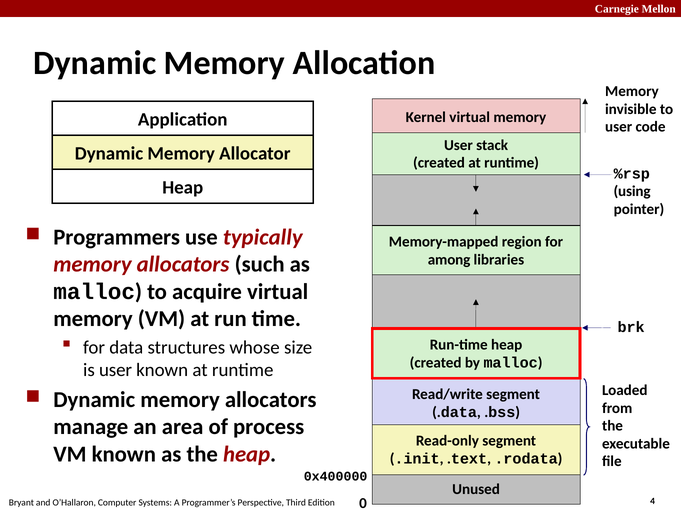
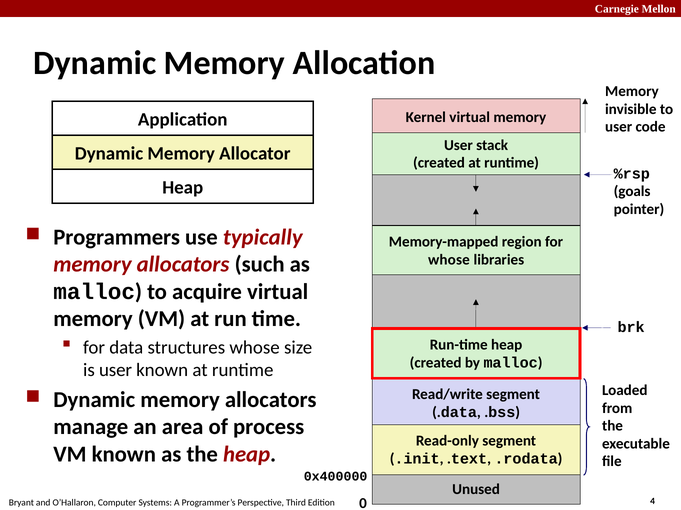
using: using -> goals (632, 192)
among: among -> whose (449, 260)
